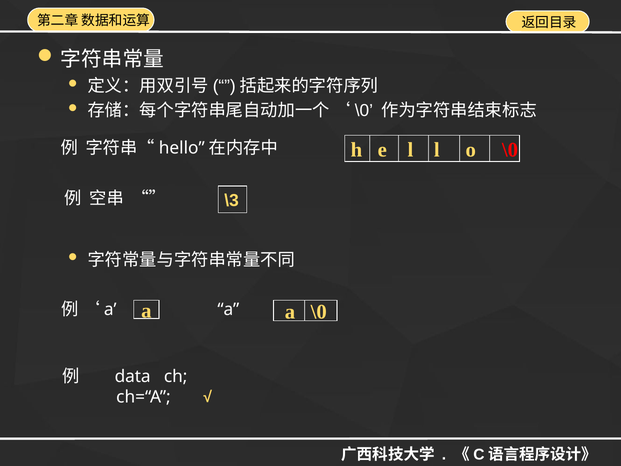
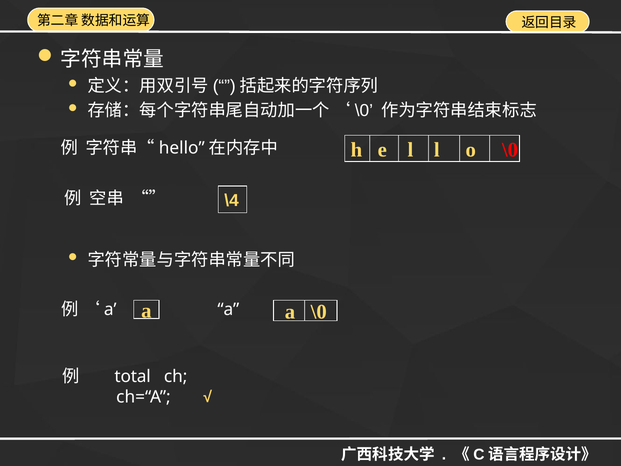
\3: \3 -> \4 (232, 201)
data: data -> total (133, 376)
